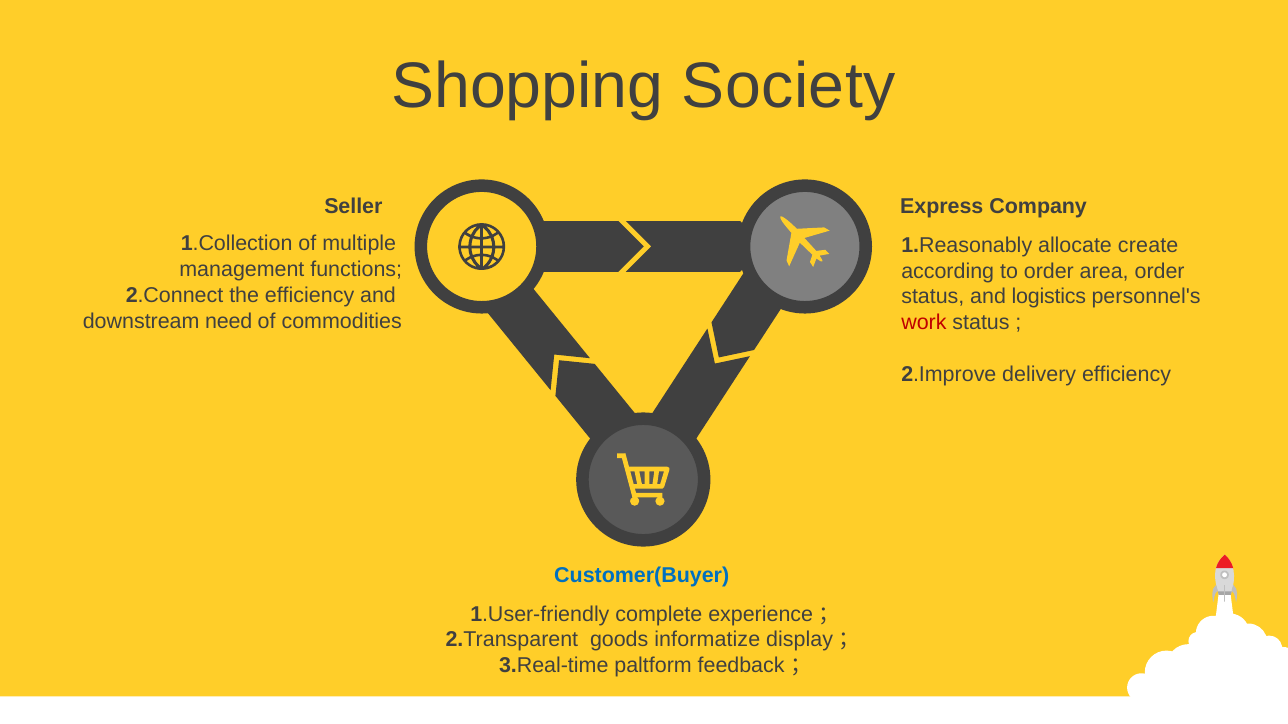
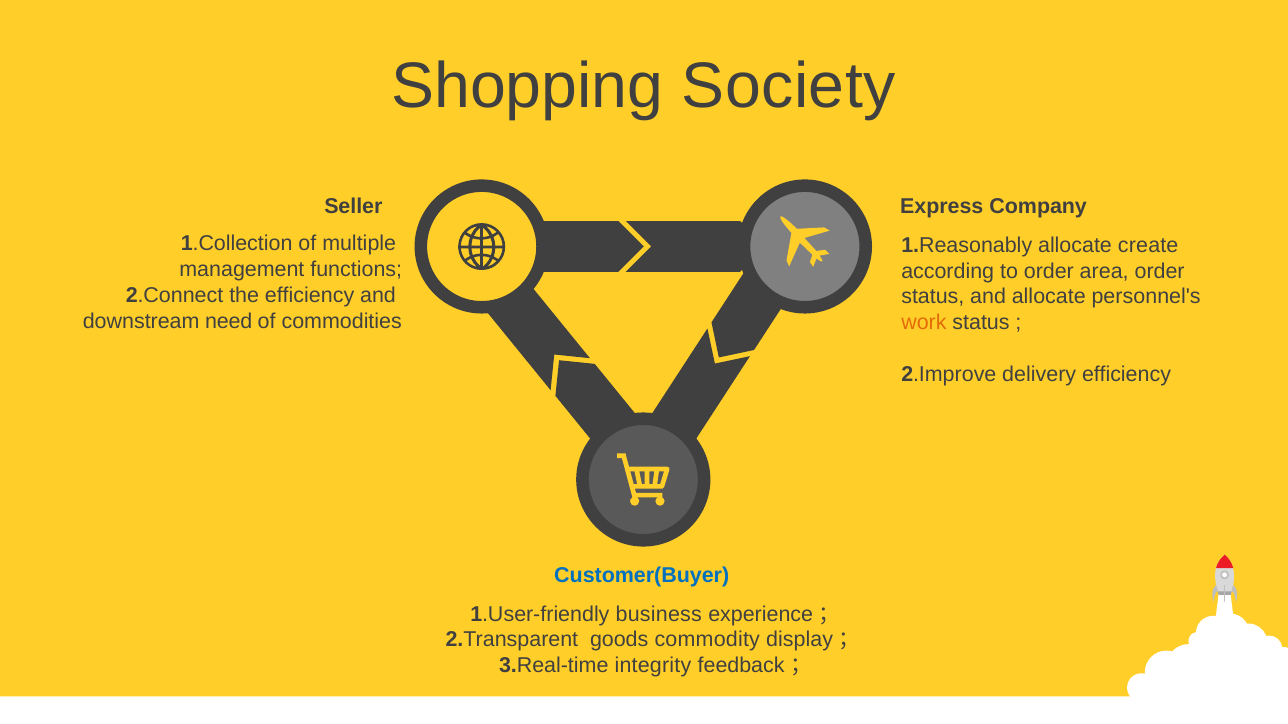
and logistics: logistics -> allocate (1049, 297)
work colour: red -> orange (924, 323)
complete: complete -> business (659, 615)
informatize: informatize -> commodity (707, 640)
paltform: paltform -> integrity (653, 666)
